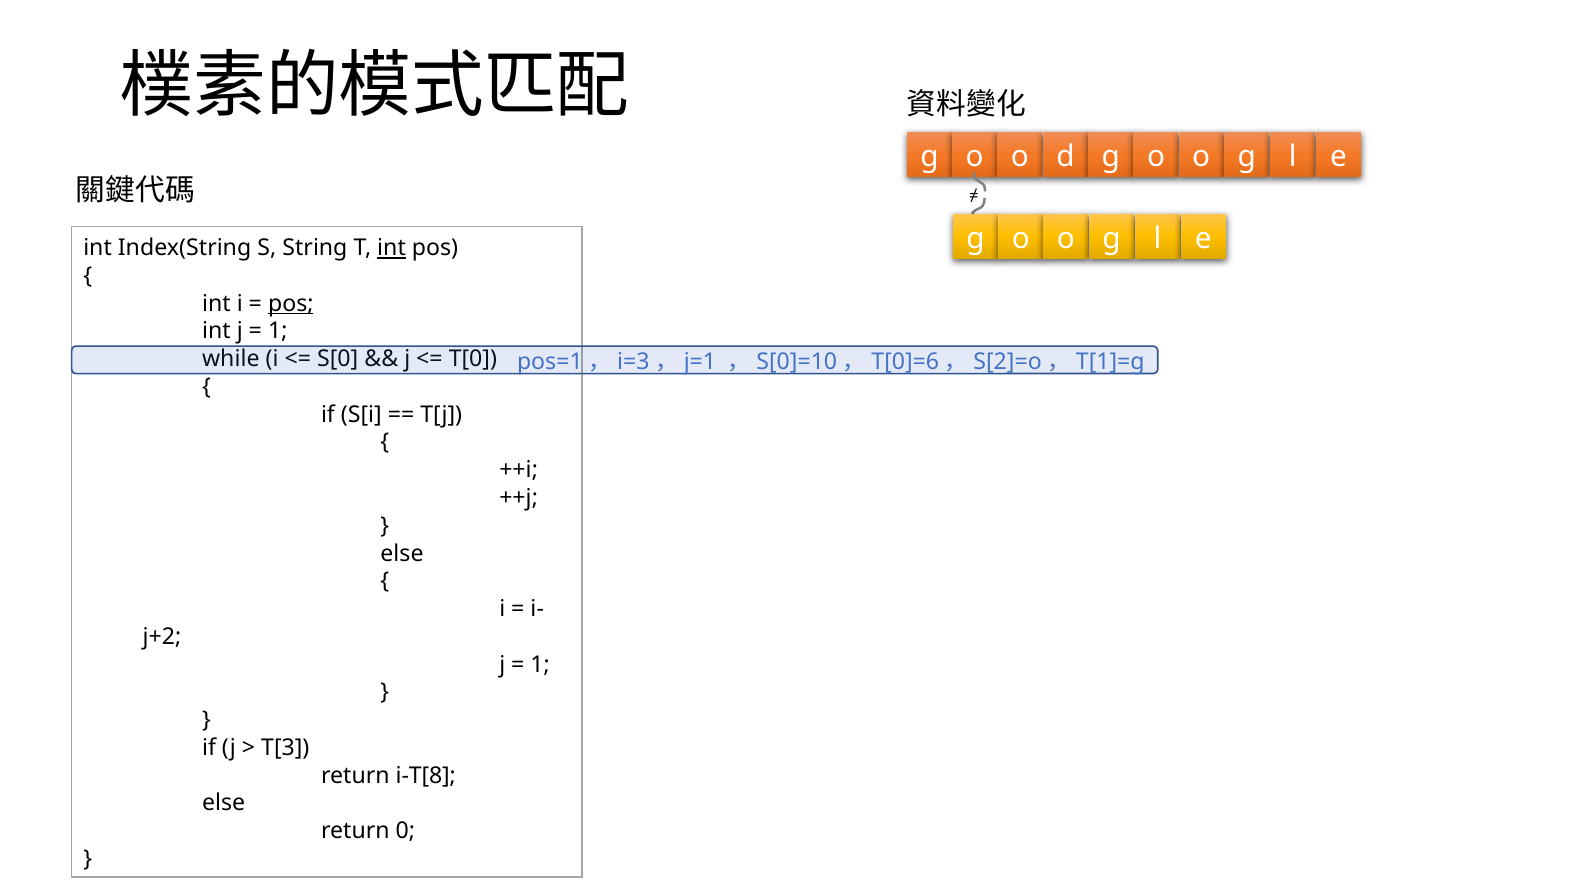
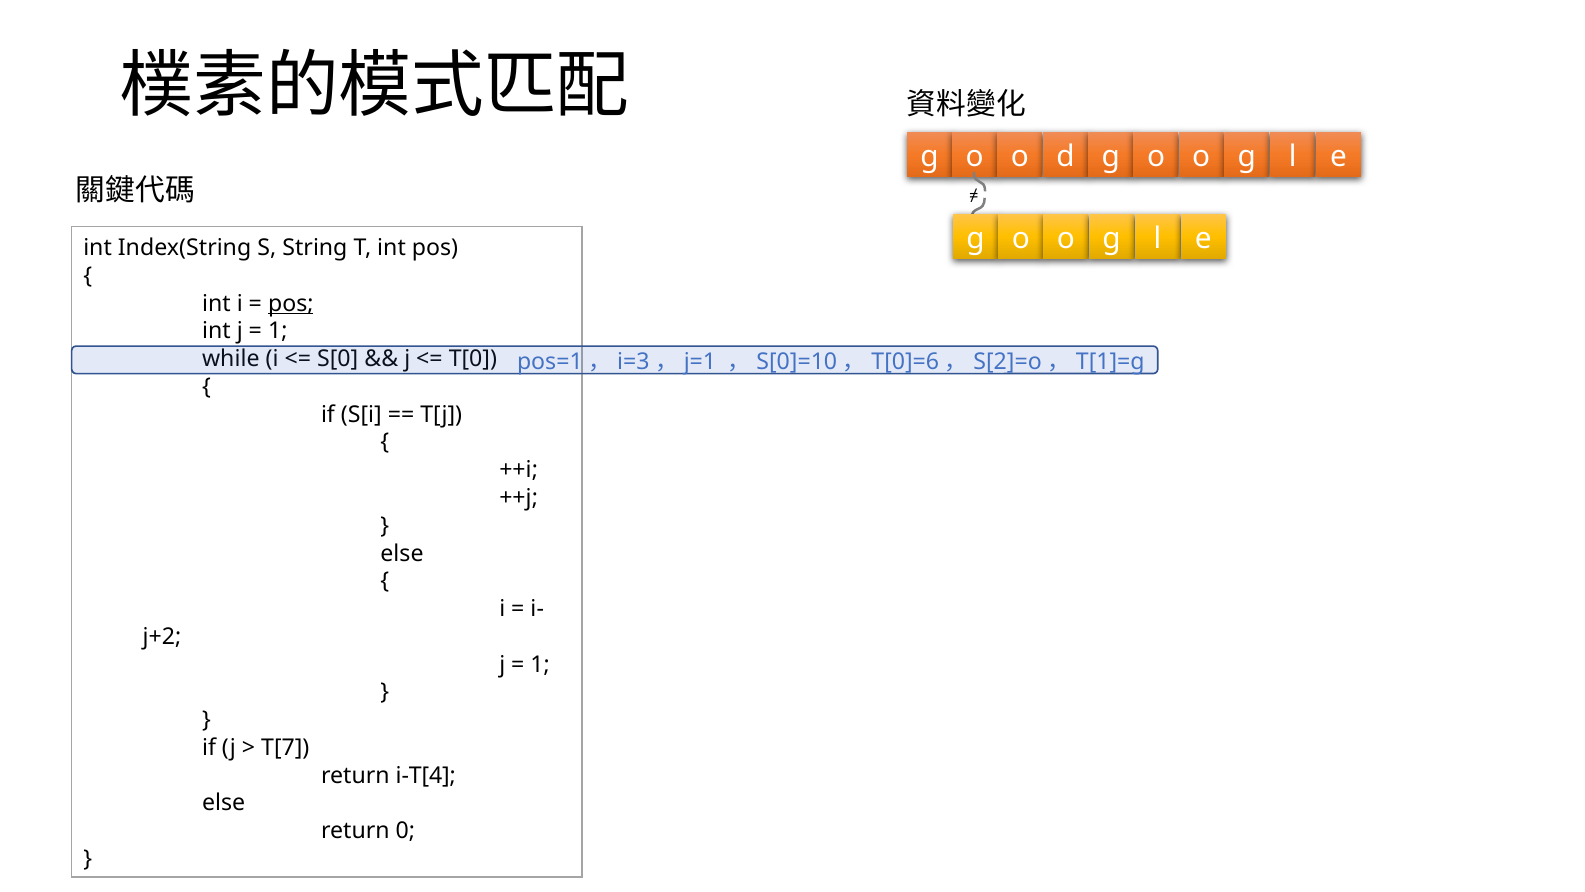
int underline: present -> none (392, 248)
T[3: T[3 -> T[7 (285, 747)
i-T[8: i-T[8 -> i-T[4 (426, 775)
